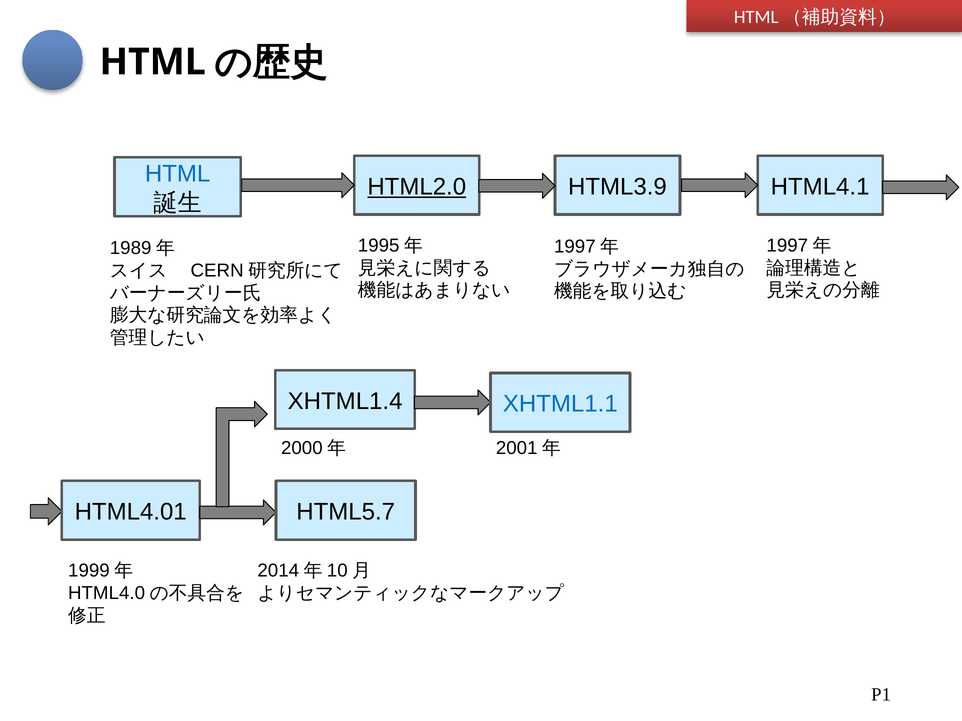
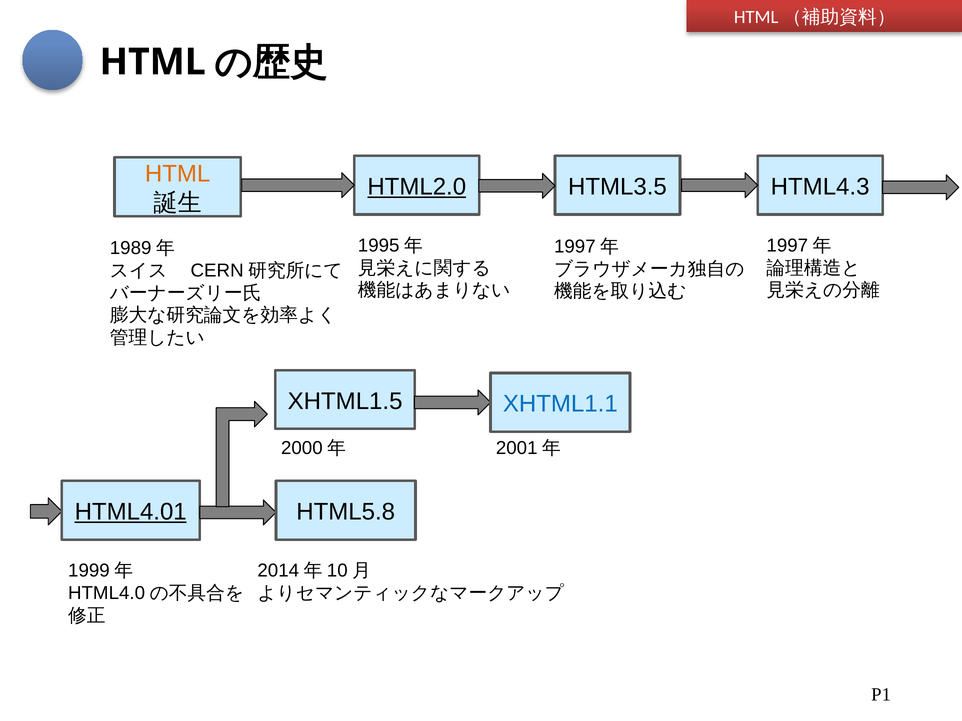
HTML colour: blue -> orange (178, 174)
HTML3.9: HTML3.9 -> HTML3.5 (617, 187)
HTML4.1: HTML4.1 -> HTML4.3 (820, 187)
XHTML1.4: XHTML1.4 -> XHTML1.5 (345, 401)
HTML4.01 underline: none -> present (131, 512)
HTML5.7: HTML5.7 -> HTML5.8 (346, 512)
